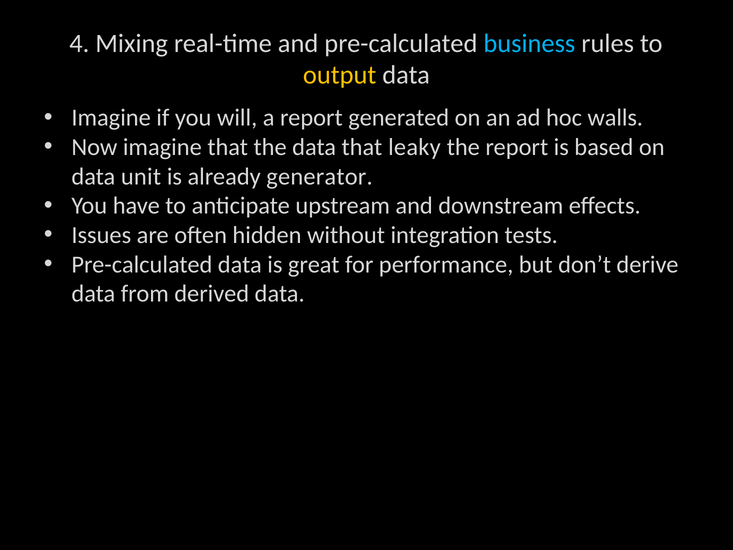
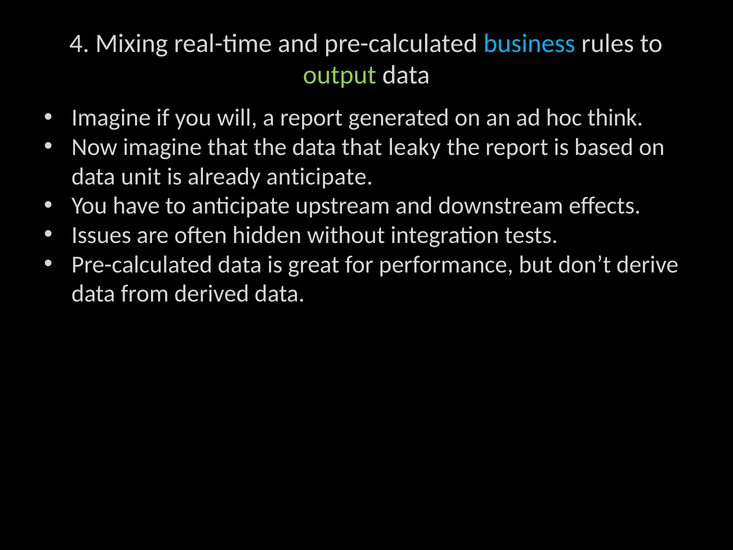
output colour: yellow -> light green (340, 75)
walls: walls -> think (615, 118)
already generator: generator -> anticipate (320, 176)
